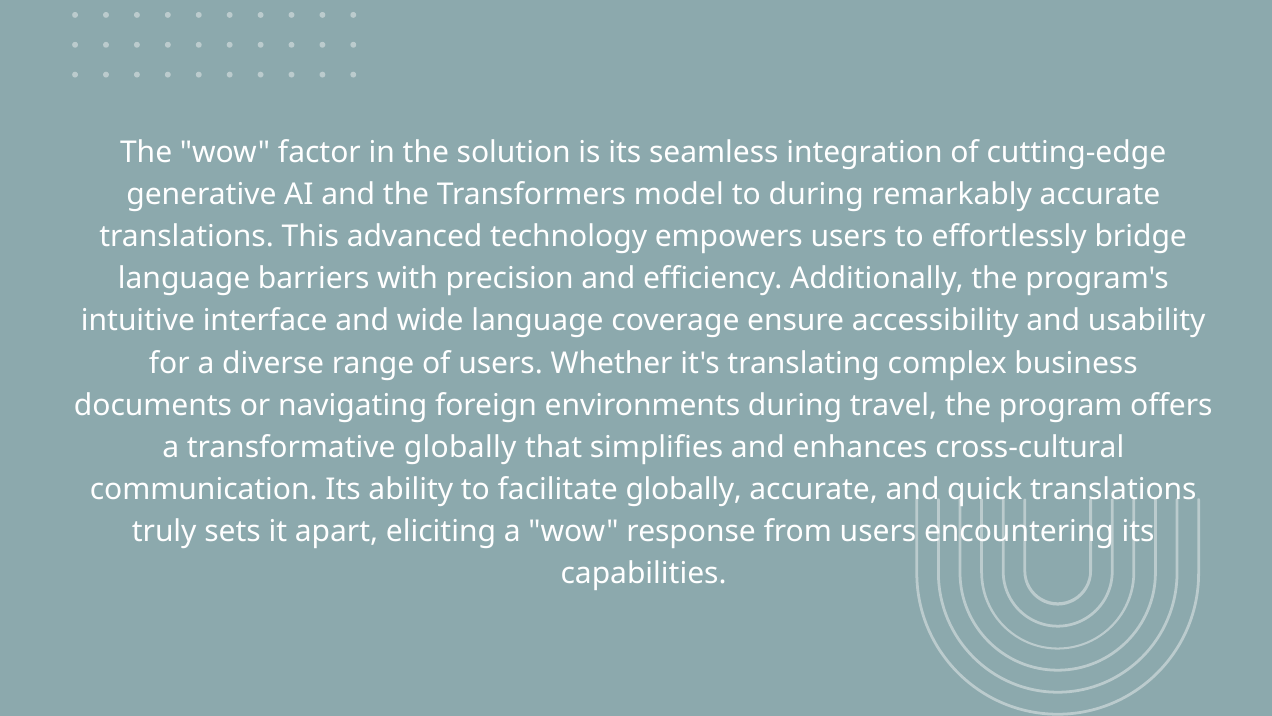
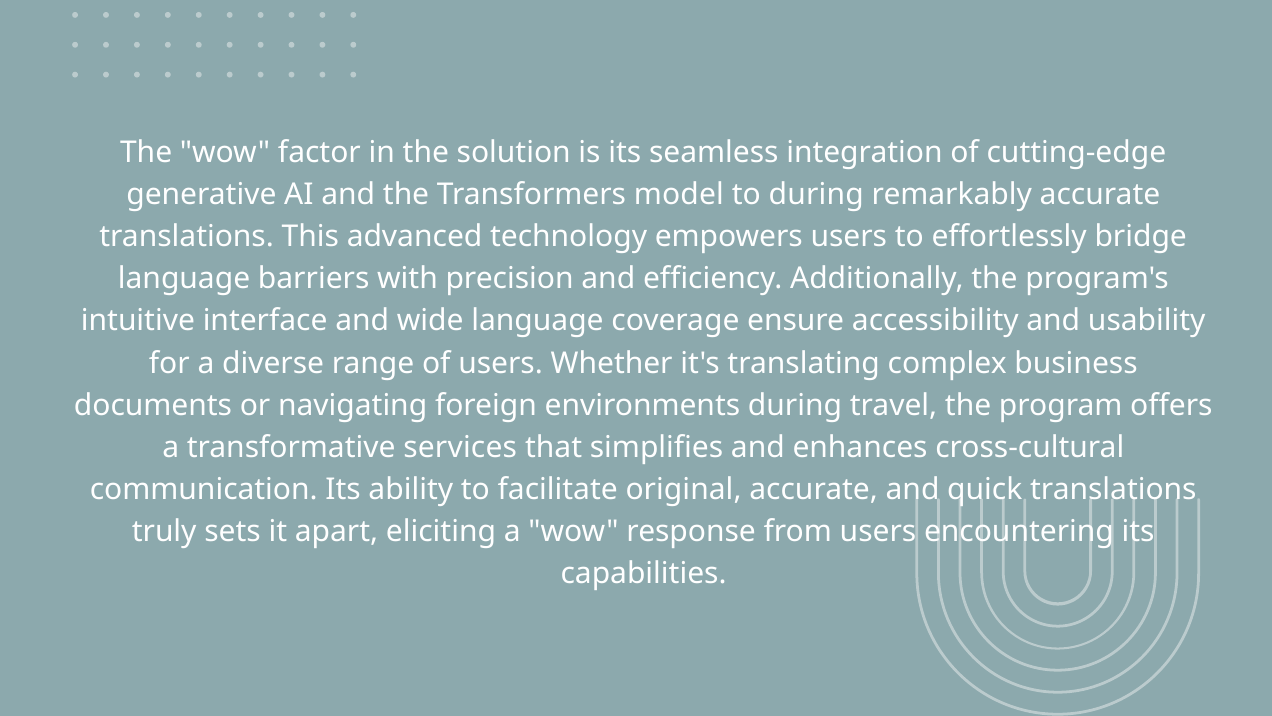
transformative globally: globally -> services (460, 447)
facilitate globally: globally -> original (684, 489)
